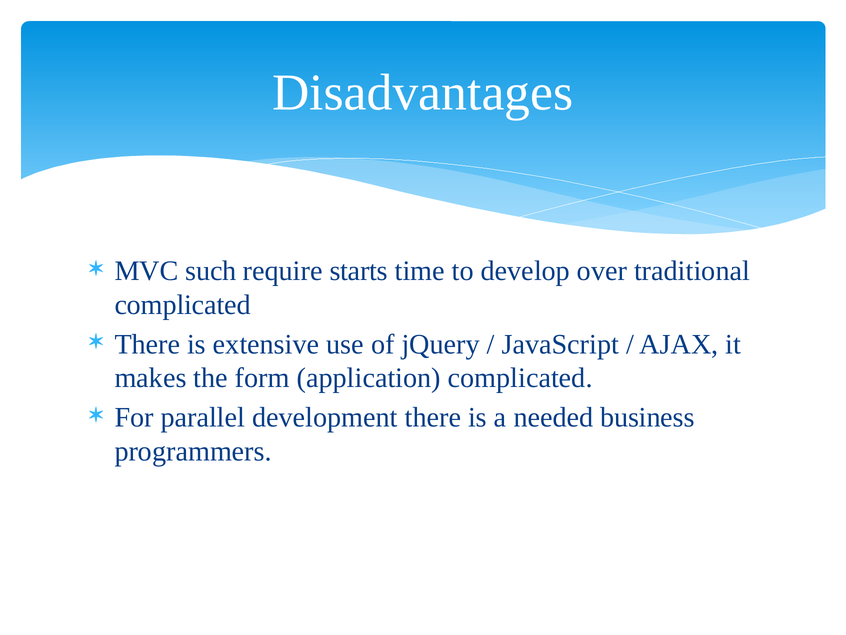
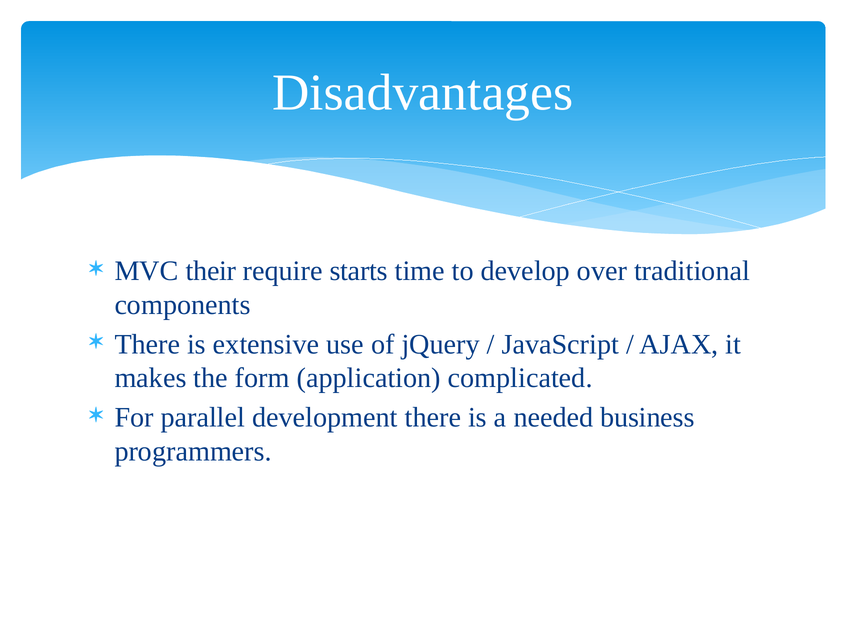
such: such -> their (211, 271)
complicated: complicated -> components (183, 305)
